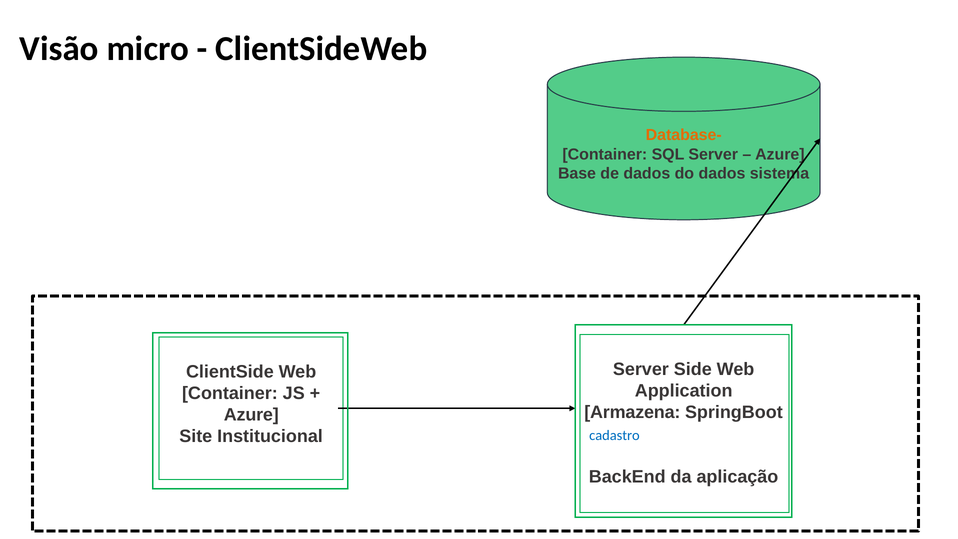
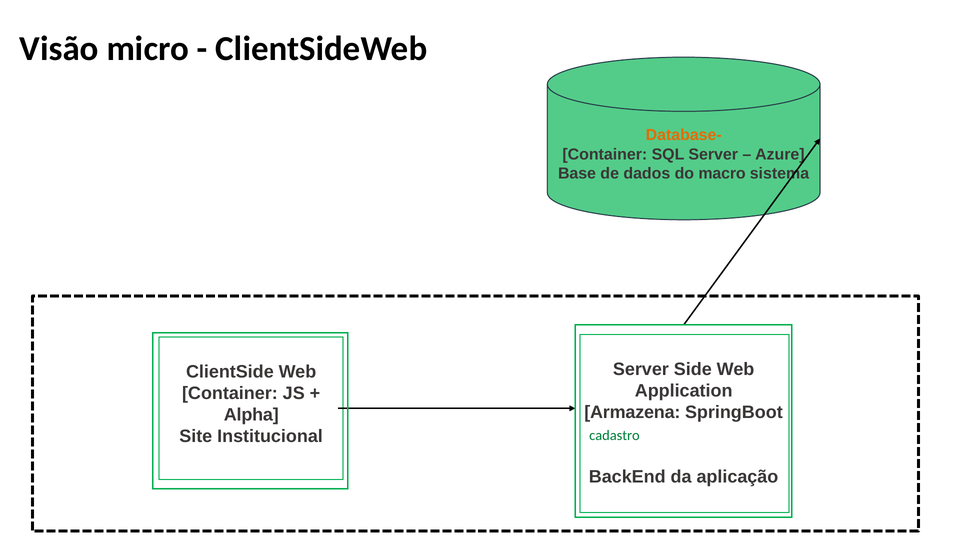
do dados: dados -> macro (722, 173)
Azure: Azure -> Alpha (251, 415)
cadastro colour: blue -> green (614, 436)
